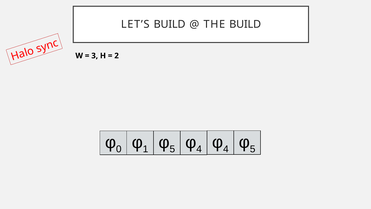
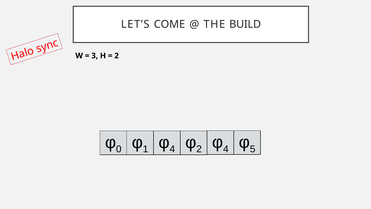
LET’S BUILD: BUILD -> COME (169, 24)
5: 5 -> 4 (172, 149)
4: 4 -> 2 (199, 149)
